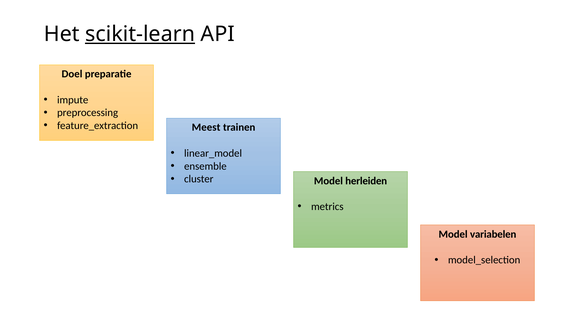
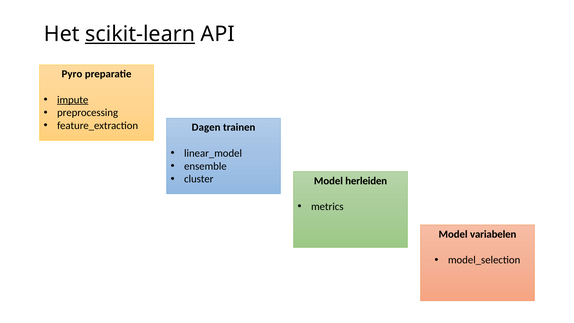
Doel: Doel -> Pyro (72, 74)
impute underline: none -> present (73, 100)
Meest: Meest -> Dagen (206, 127)
